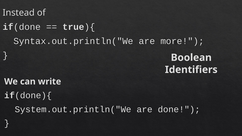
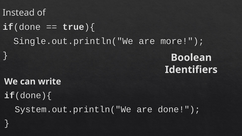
Syntax.out.println("We: Syntax.out.println("We -> Single.out.println("We (73, 41)
